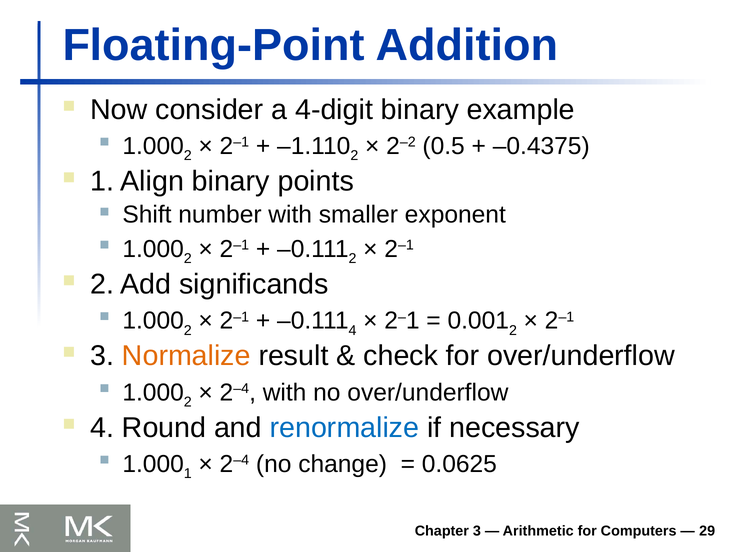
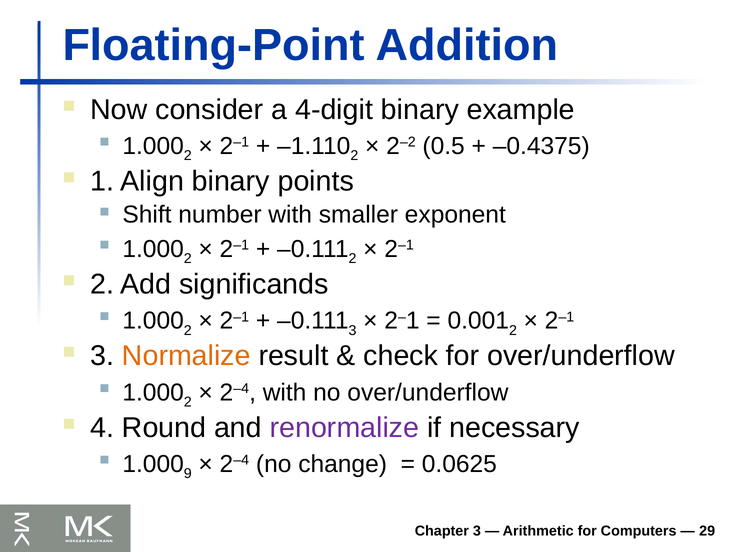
4: 4 -> 3 (353, 331)
renormalize colour: blue -> purple (344, 428)
1: 1 -> 9 (188, 474)
